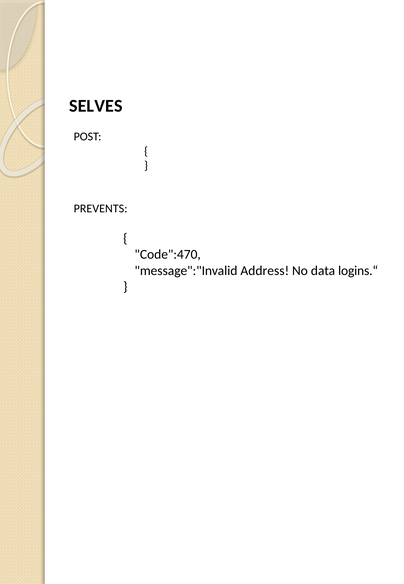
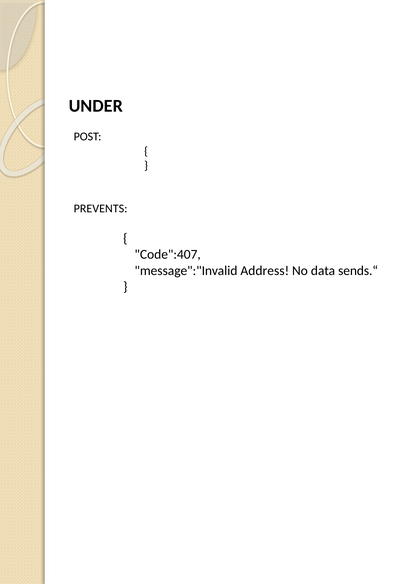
SELVES: SELVES -> UNDER (96, 106)
Code":470: Code":470 -> Code":407 (168, 254)
logins.“: logins.“ -> sends.“ (358, 270)
